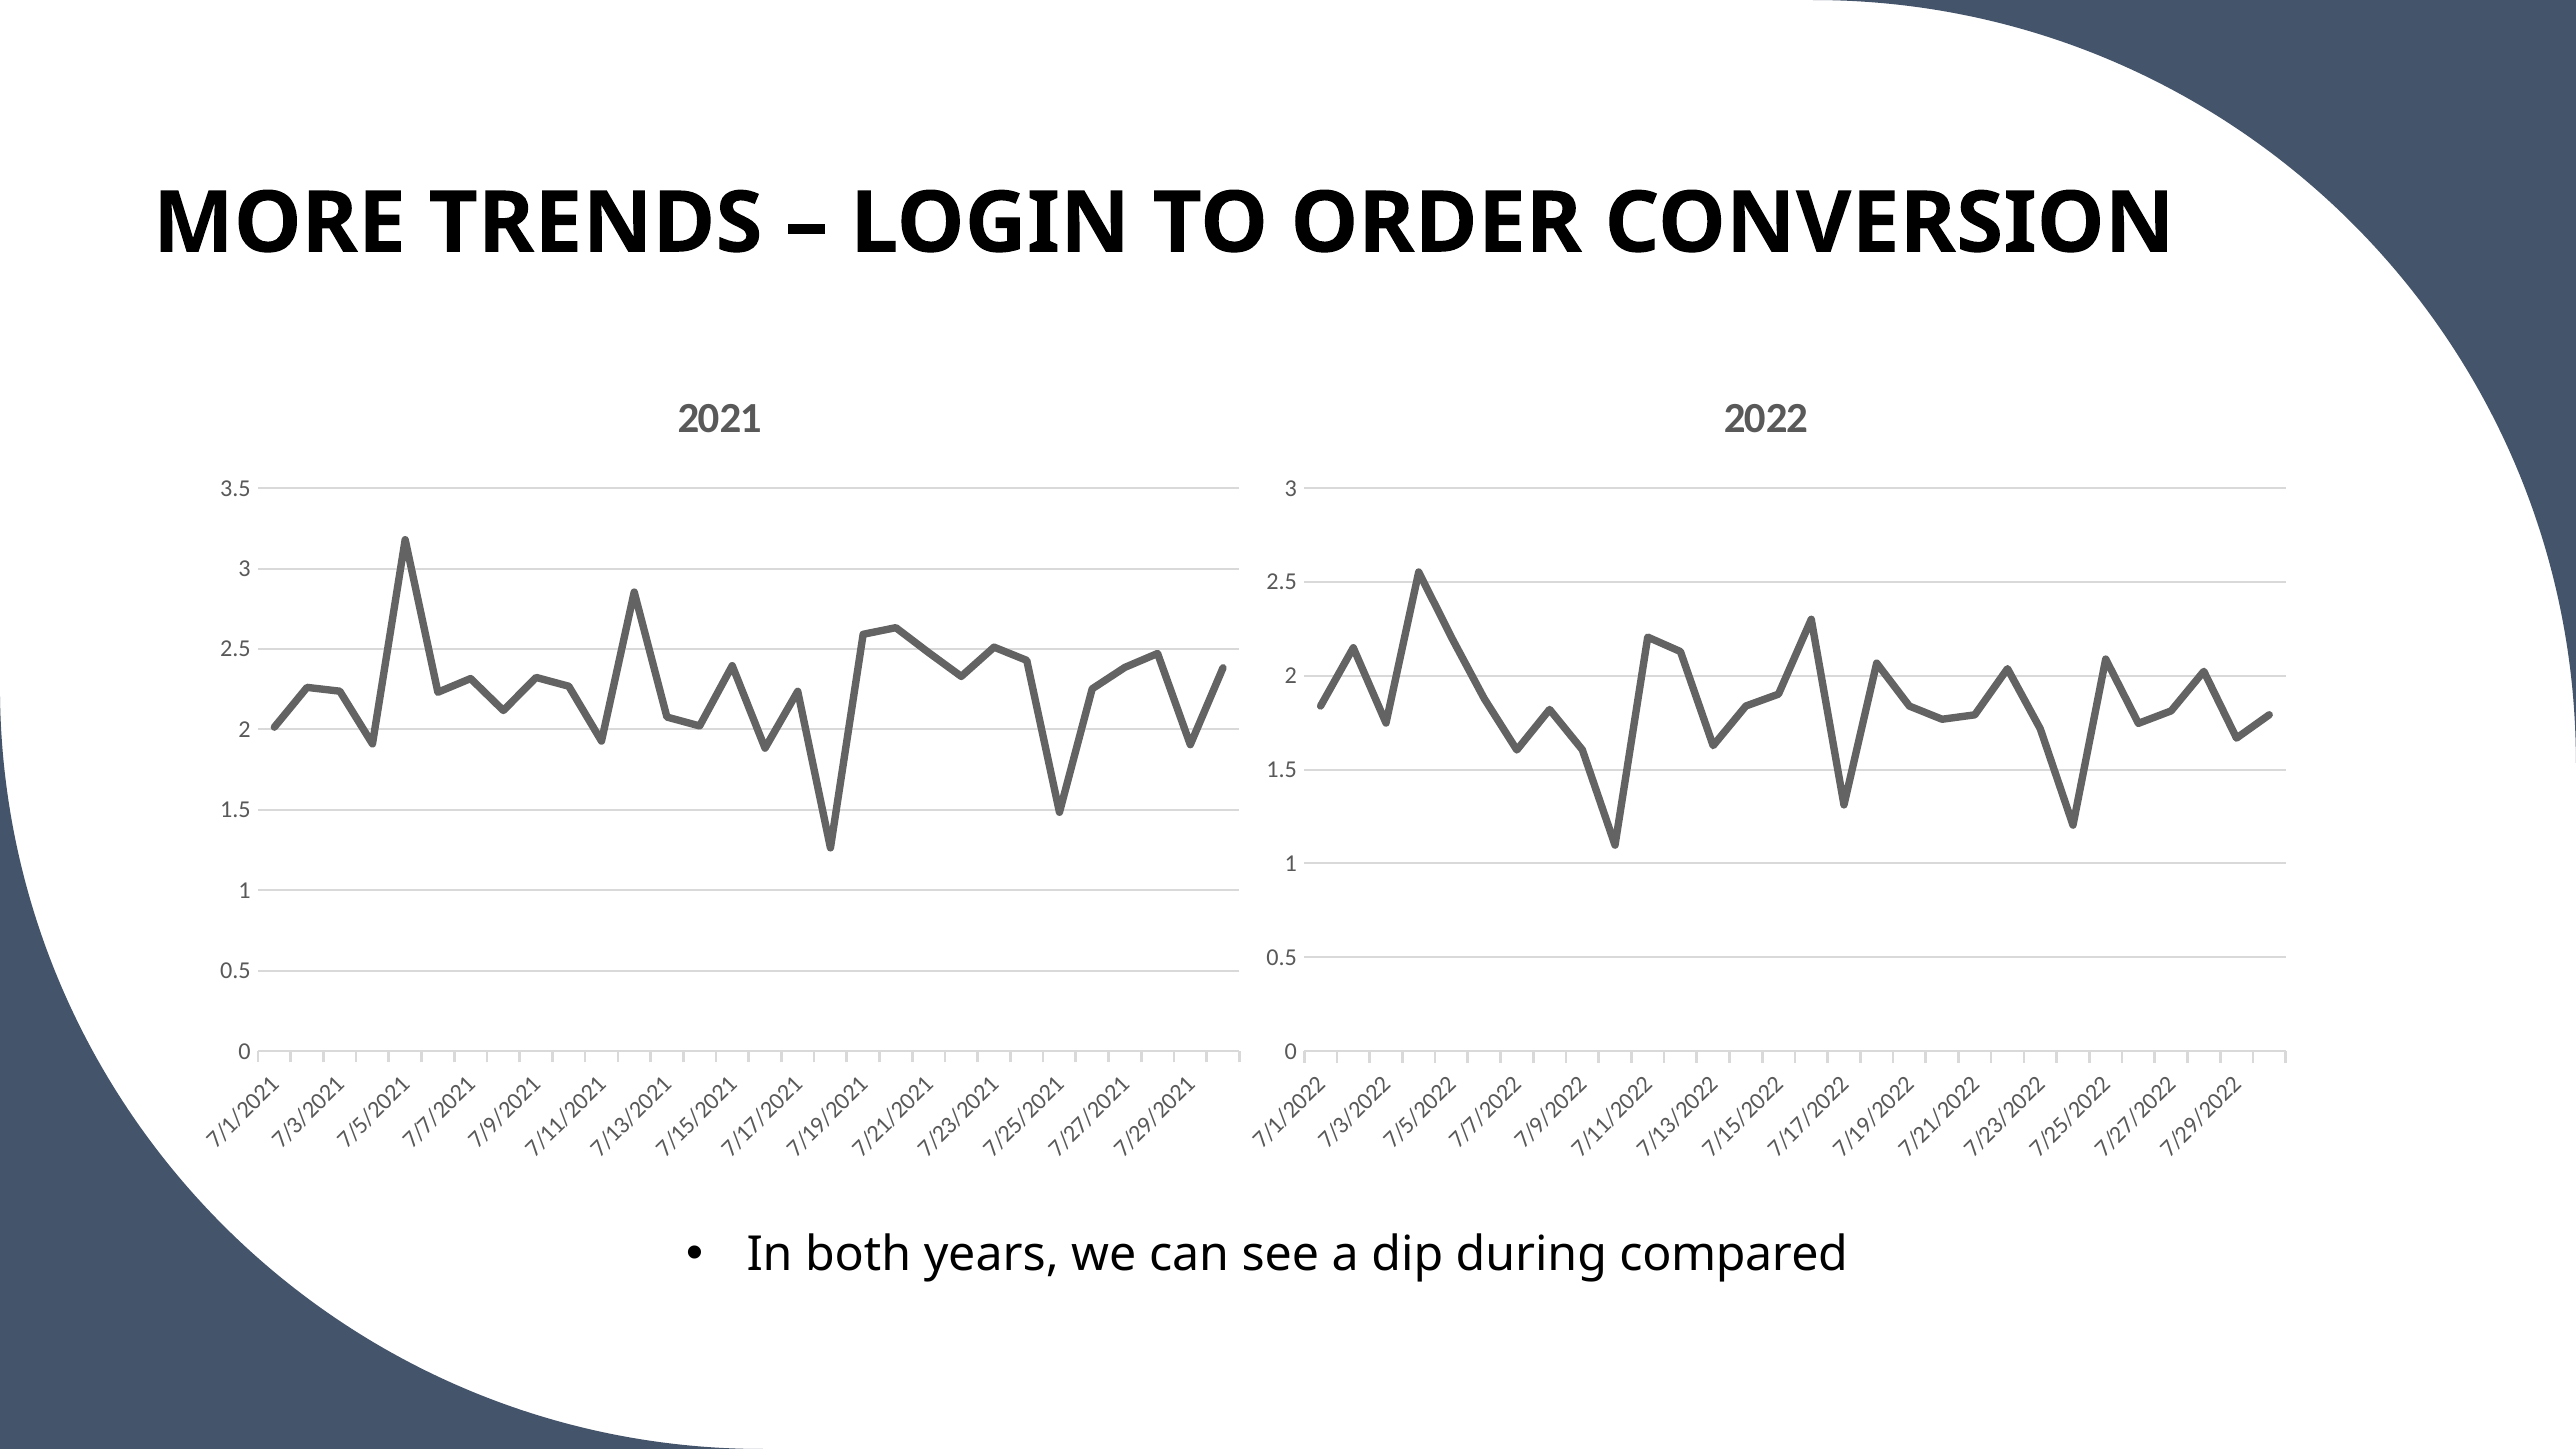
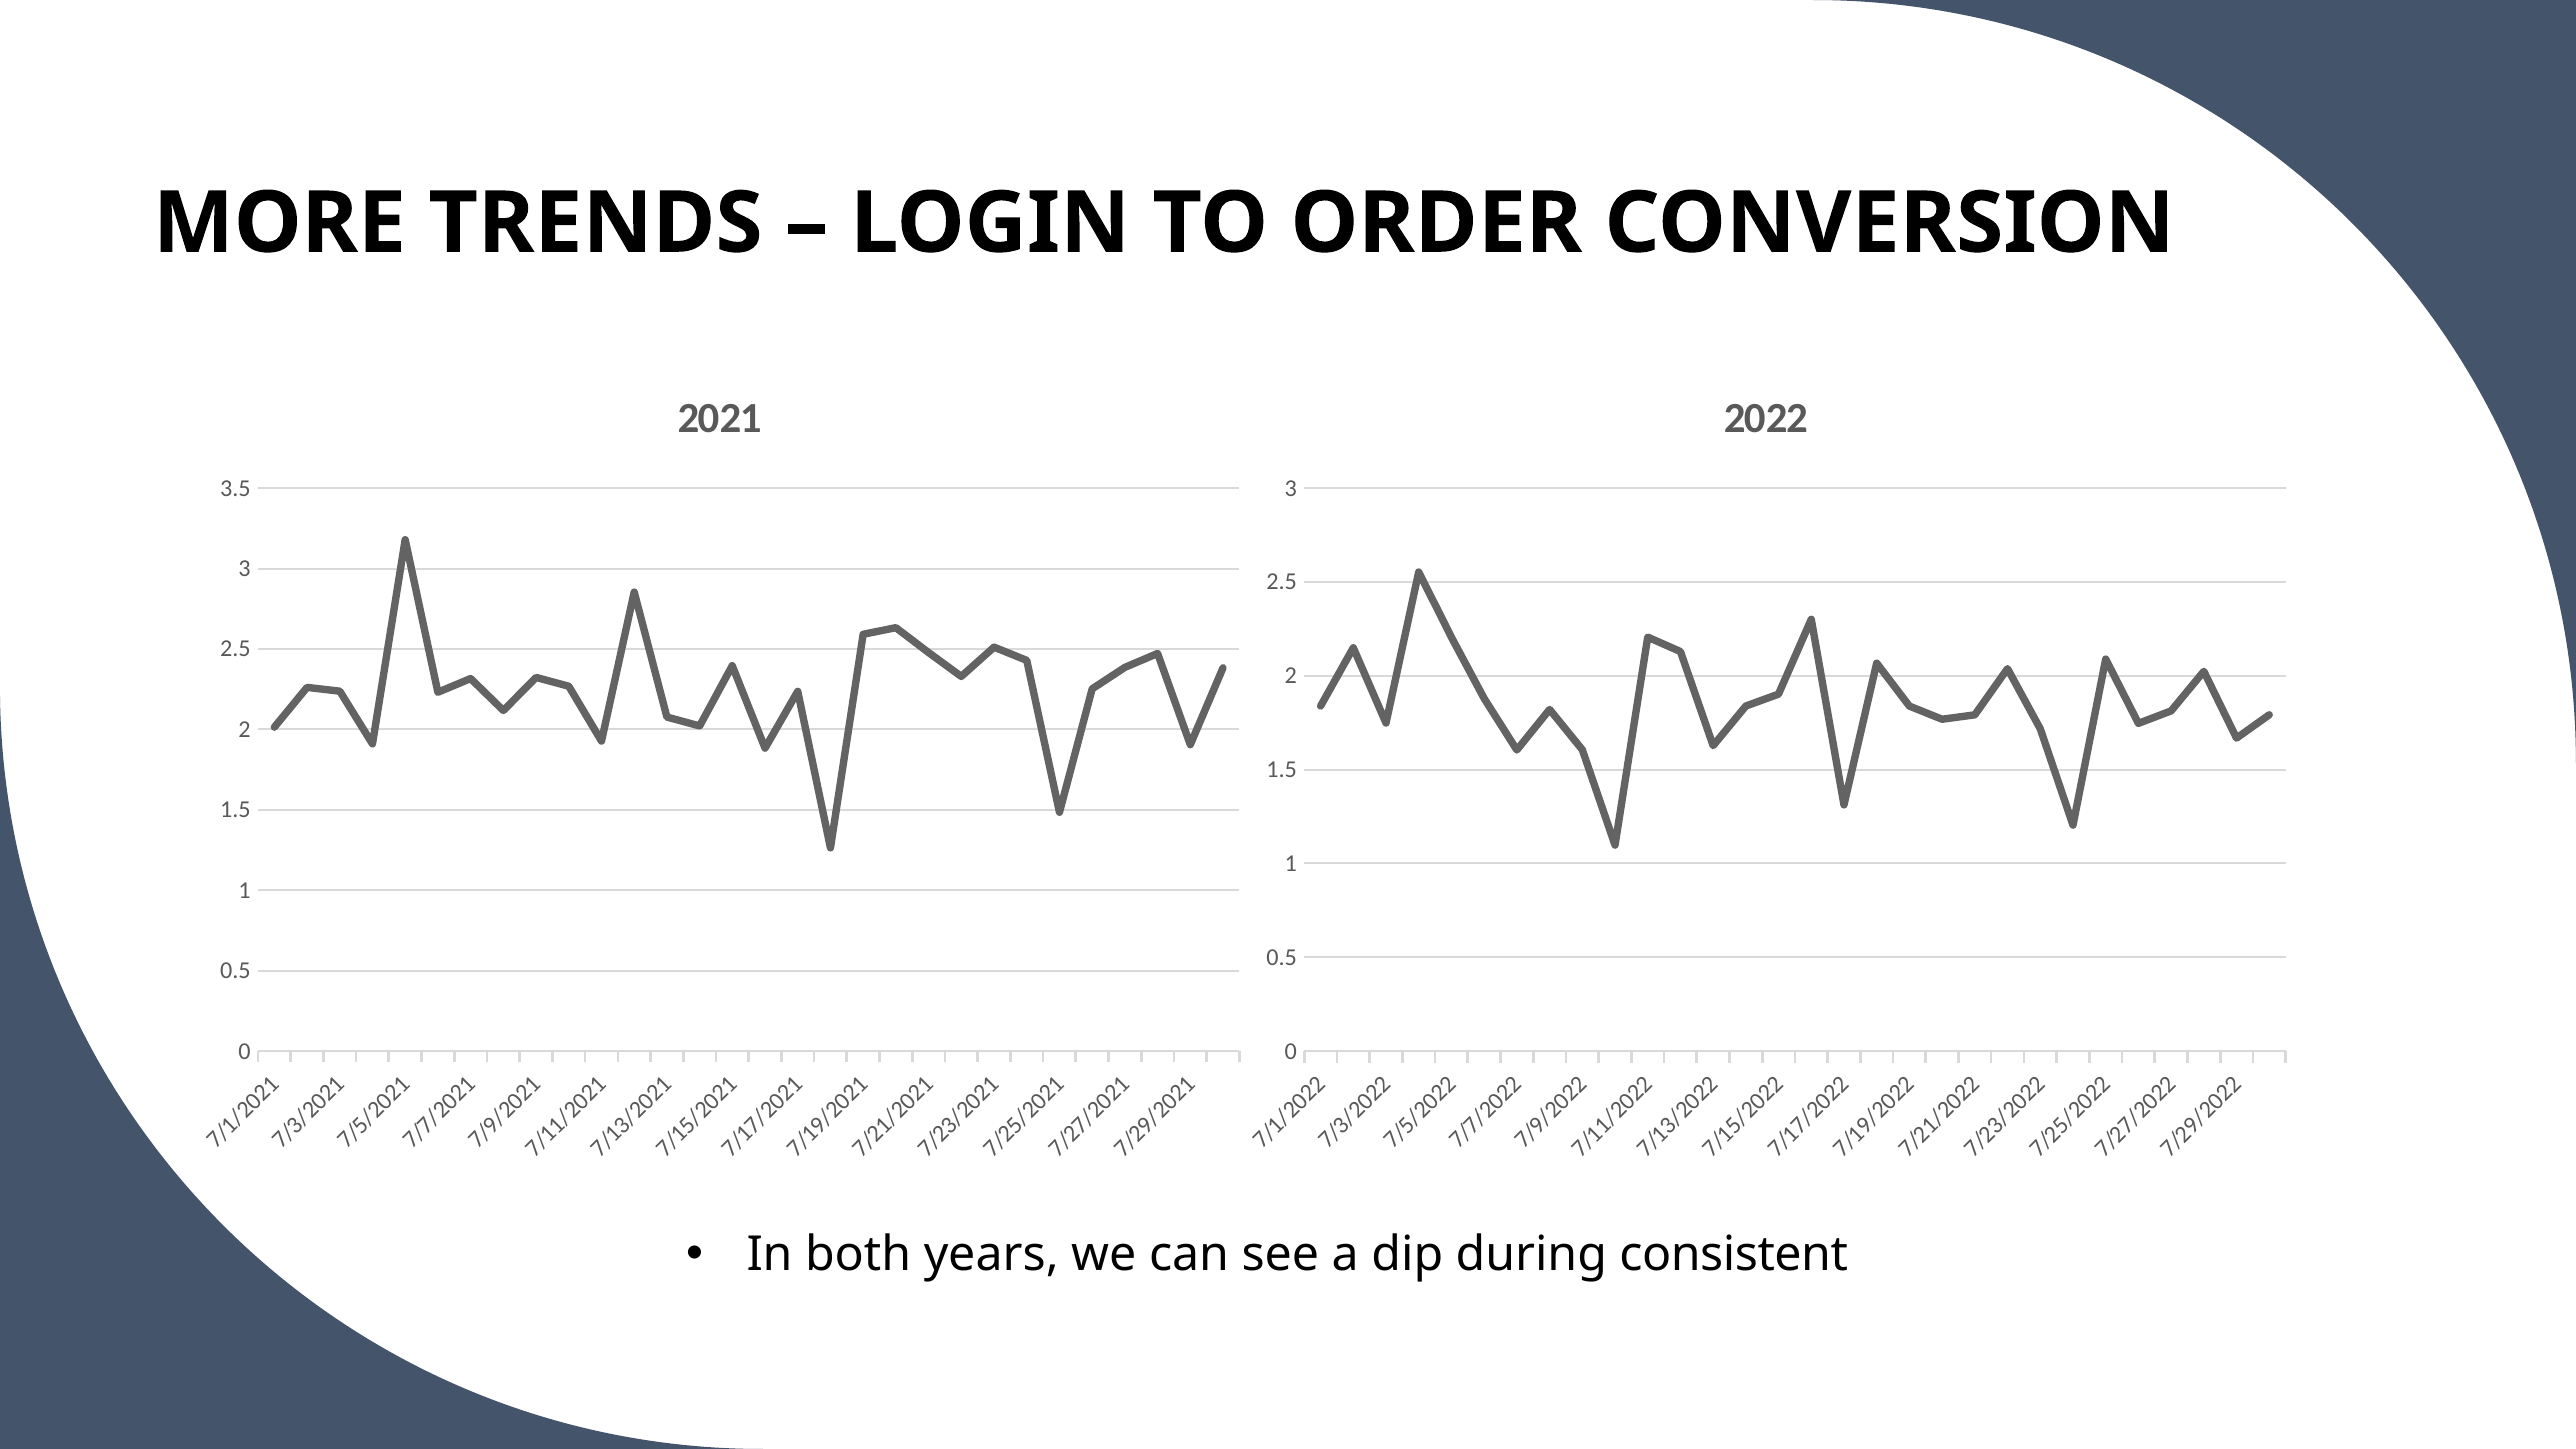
compared: compared -> consistent (1734, 1255)
